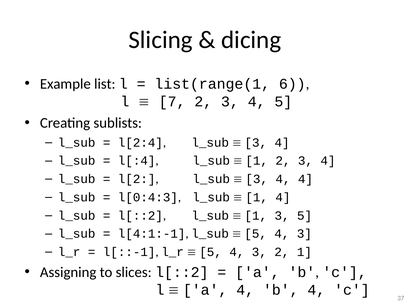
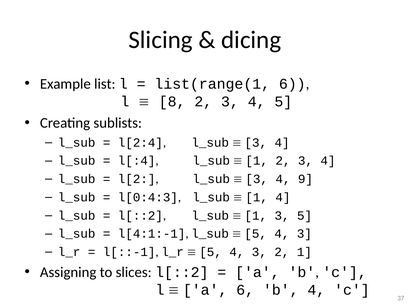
7: 7 -> 8 (172, 101)
4 4: 4 -> 9 (305, 179)
a 4: 4 -> 6 (245, 290)
